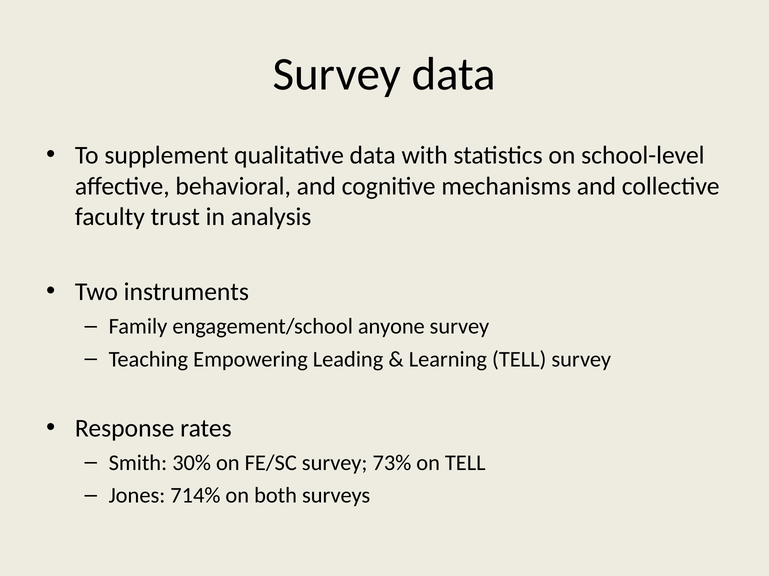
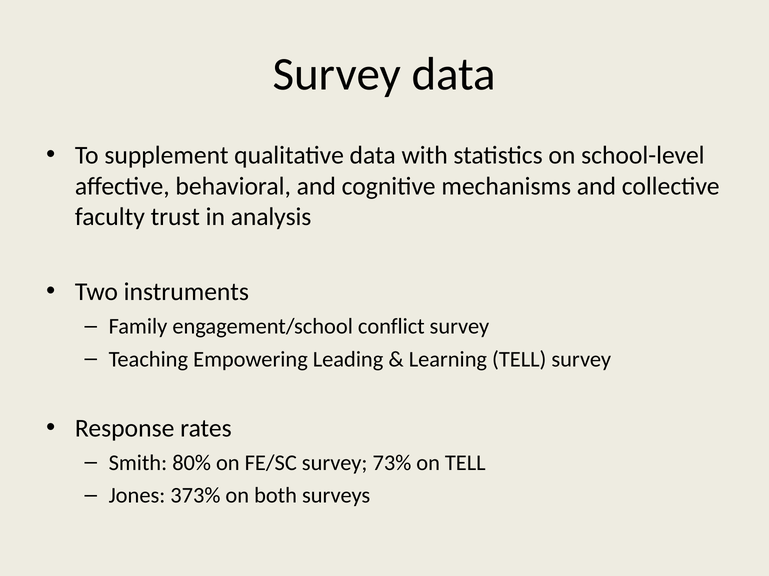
anyone: anyone -> conflict (391, 327)
30%: 30% -> 80% (192, 463)
714%: 714% -> 373% (195, 496)
